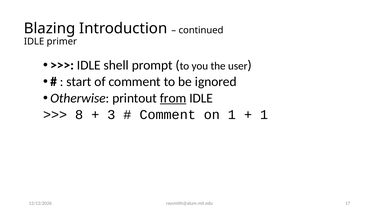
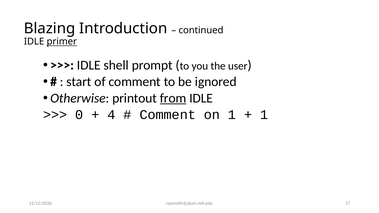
primer underline: none -> present (62, 42)
8: 8 -> 0 (79, 115)
3: 3 -> 4 (111, 115)
